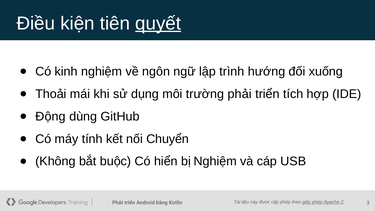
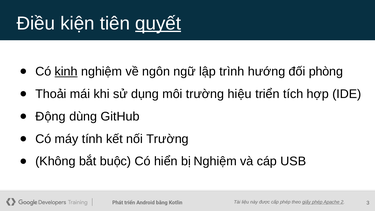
kinh underline: none -> present (66, 71)
xuống: xuống -> phòng (326, 71)
phải: phải -> hiệu (240, 94)
nối Chuyển: Chuyển -> Trường (168, 139)
